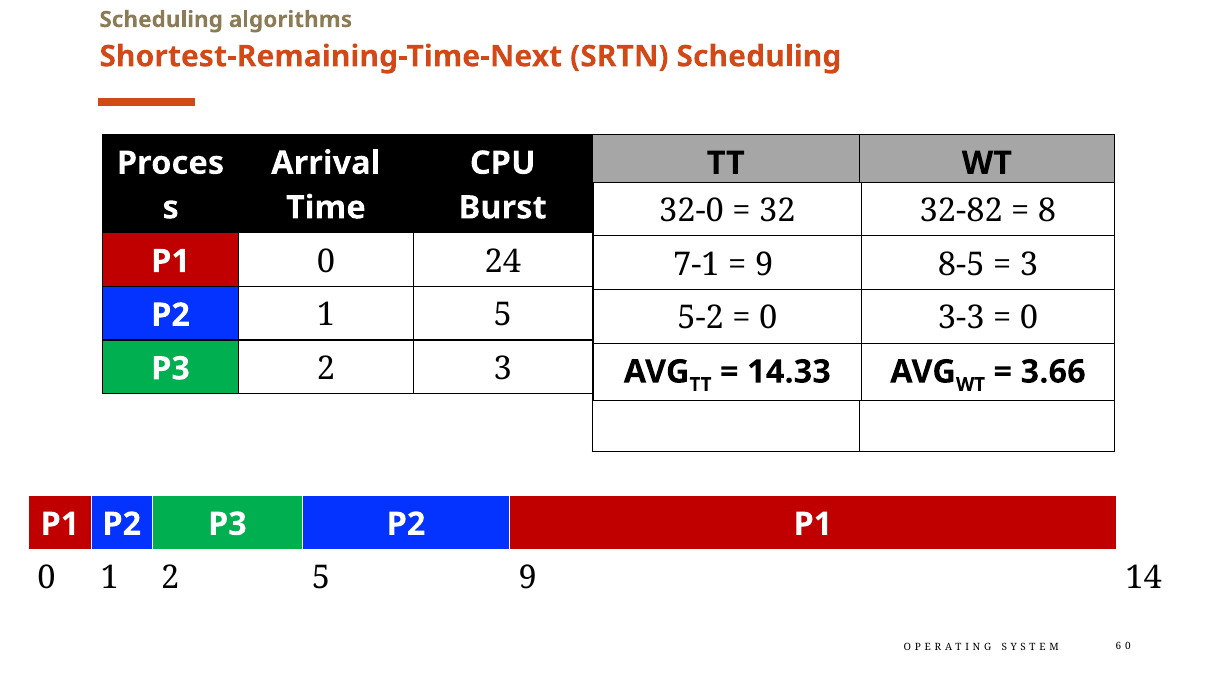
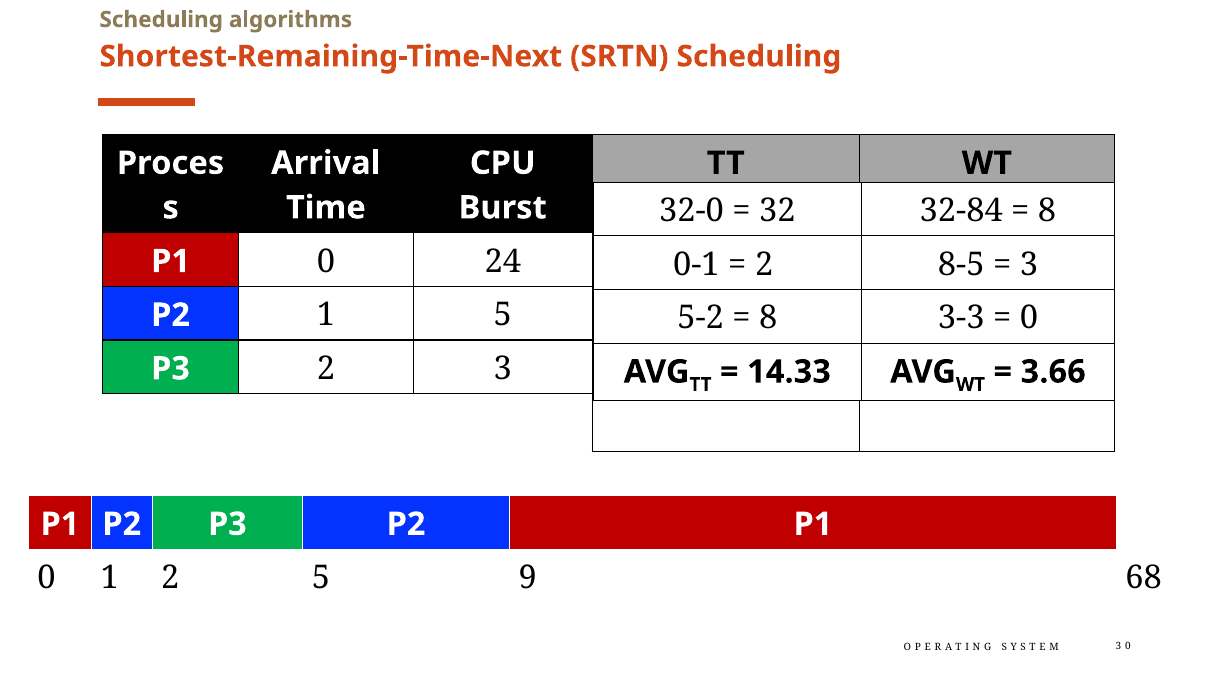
32-82: 32-82 -> 32-84 (961, 211)
7-1: 7-1 -> 0-1 (696, 264)
9: 9 -> 2 (764, 264)
0: 0 -> 8 (768, 318)
14: 14 -> 68 (1144, 578)
6: 6 -> 3 (1118, 646)
